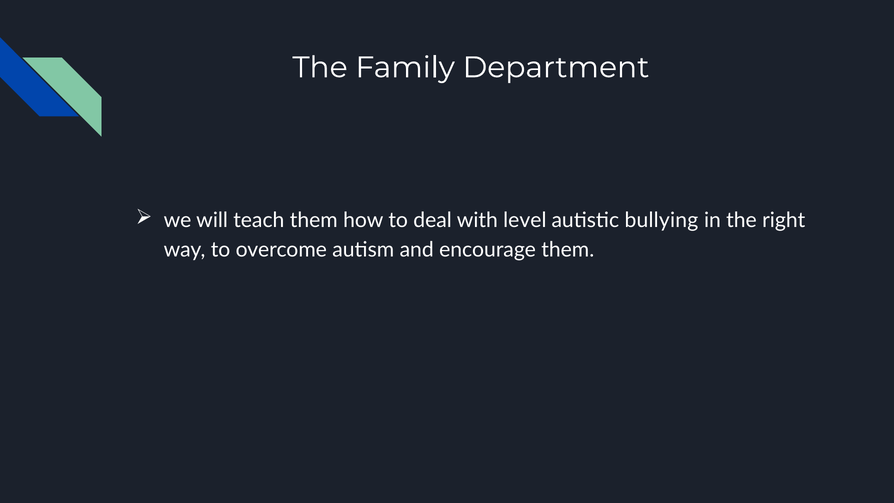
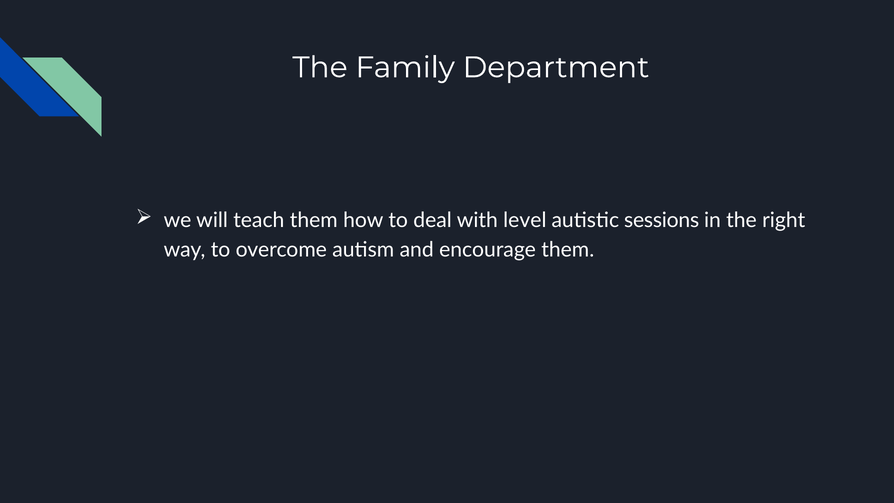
bullying: bullying -> sessions (662, 220)
